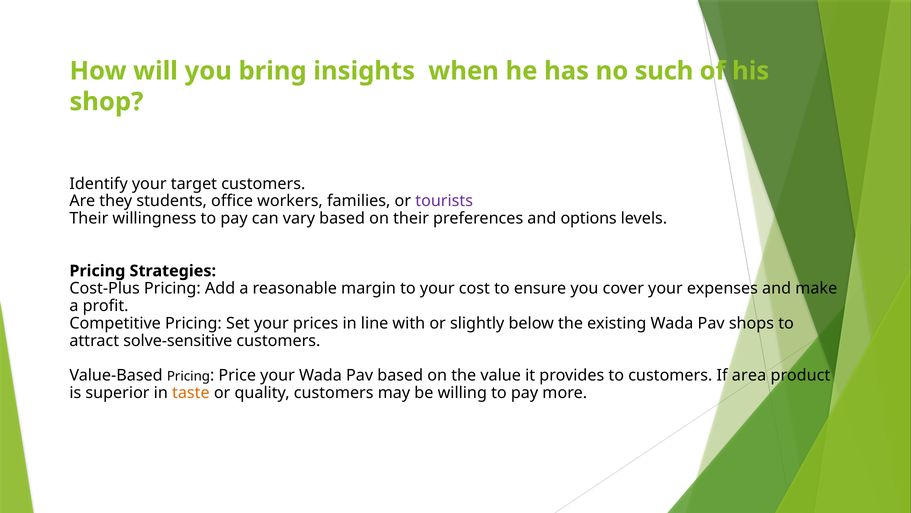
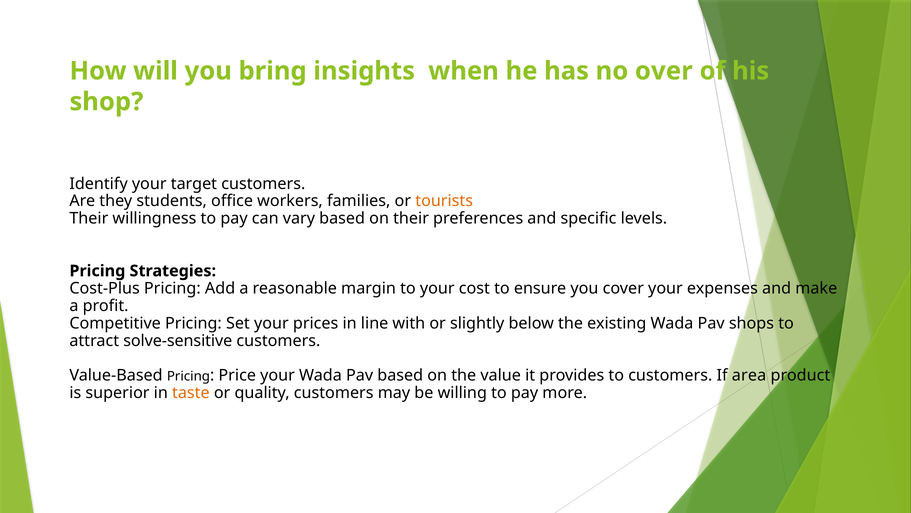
such: such -> over (664, 71)
tourists colour: purple -> orange (444, 201)
options: options -> specific (589, 218)
